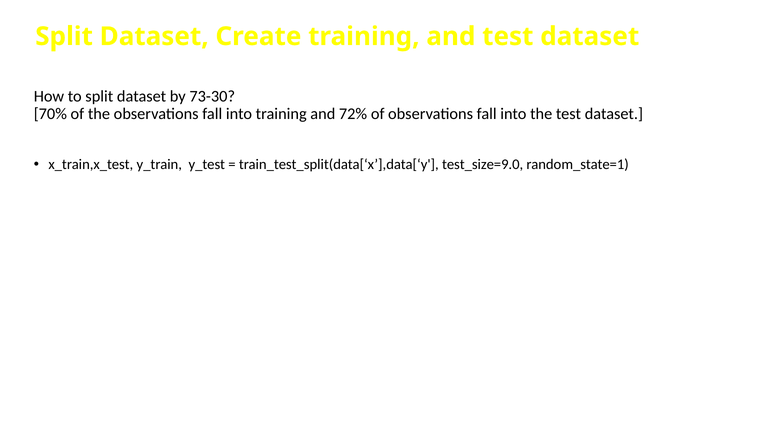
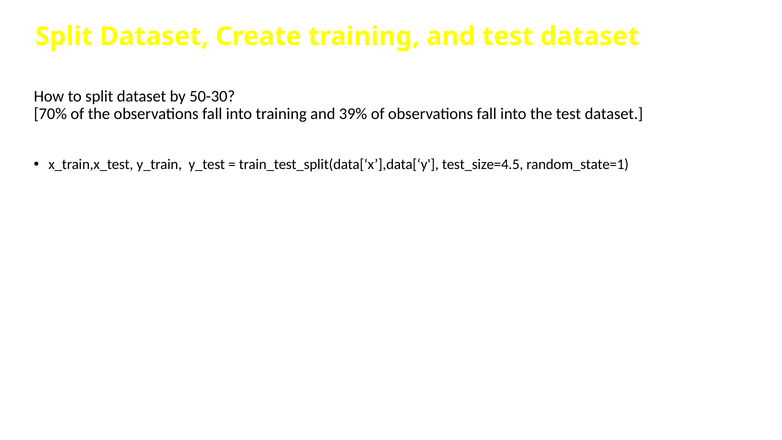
73-30: 73-30 -> 50-30 (212, 96)
72%: 72% -> 39% (353, 114)
test_size=9.0: test_size=9.0 -> test_size=4.5 (483, 164)
